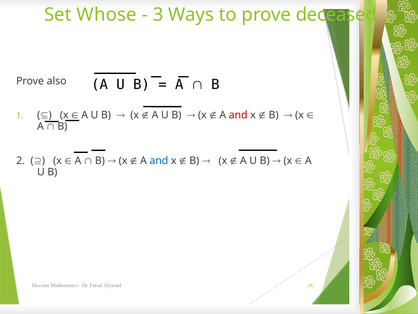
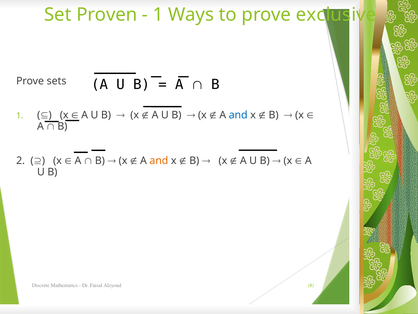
Whose: Whose -> Proven (107, 15)
3: 3 -> 1 (158, 15)
deceased: deceased -> exclusive (336, 15)
also: also -> sets (57, 81)
and colour: red -> blue (238, 115)
and colour: blue -> orange (159, 160)
